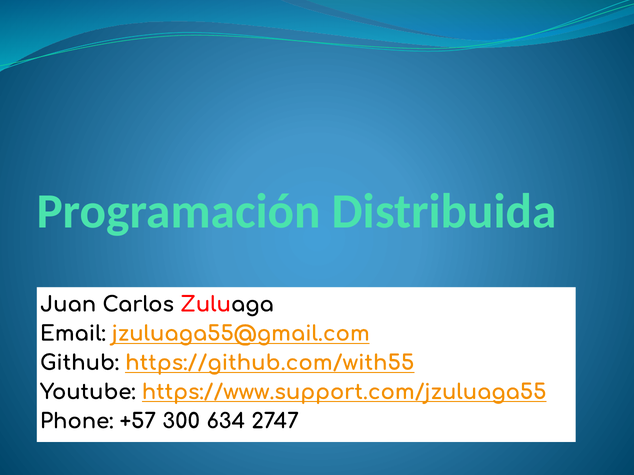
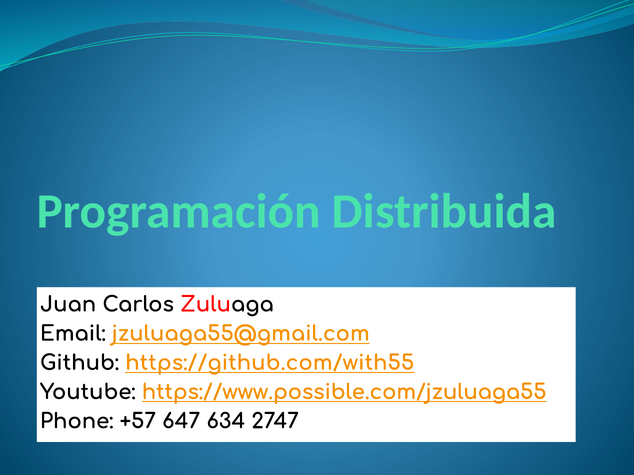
https://www.support.com/jzuluaga55: https://www.support.com/jzuluaga55 -> https://www.possible.com/jzuluaga55 (344, 393)
300: 300 -> 647 (181, 422)
